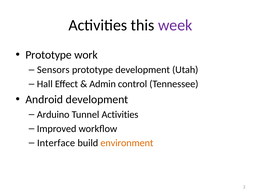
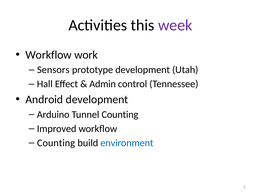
Prototype: Prototype -> Workflow (49, 55)
Tunnel Activities: Activities -> Counting (120, 114)
Interface: Interface -> Counting (56, 143)
environment colour: orange -> blue (127, 143)
